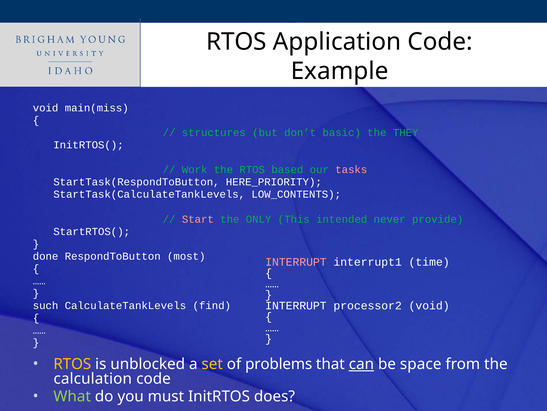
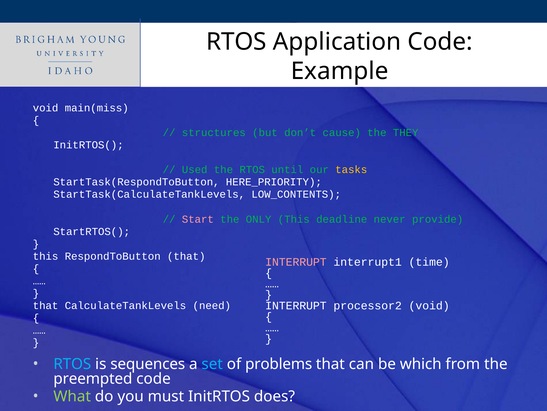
basic: basic -> cause (342, 132)
Work: Work -> Used (195, 169)
based: based -> until (287, 169)
tasks colour: pink -> yellow (351, 169)
intended: intended -> deadline (342, 219)
done: done -> this (46, 256)
RespondToButton most: most -> that (186, 256)
such: such -> that (46, 305)
find: find -> need (212, 305)
RTOS colour: yellow -> light blue (72, 364)
unblocked: unblocked -> sequences (148, 364)
set colour: yellow -> light blue (212, 364)
can underline: present -> none (361, 364)
space: space -> which (421, 364)
calculation: calculation -> preempted (93, 378)
